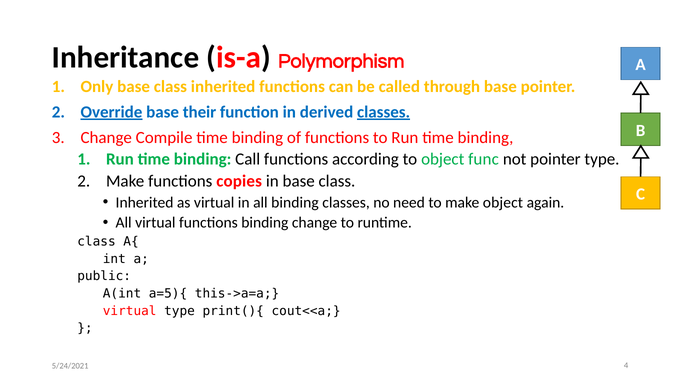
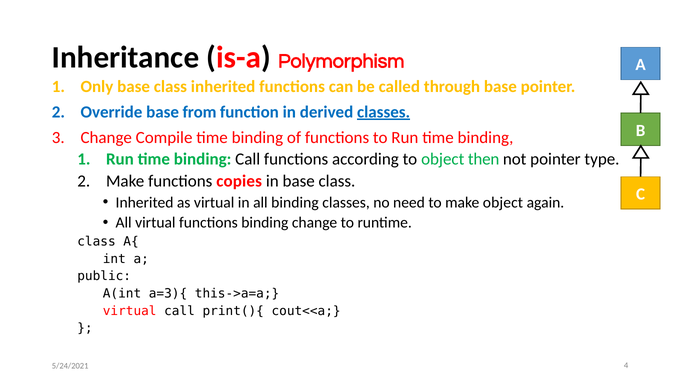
Override underline: present -> none (111, 112)
their: their -> from (200, 112)
func: func -> then (484, 159)
a=5){: a=5){ -> a=3){ (168, 293)
virtual type: type -> call (180, 311)
